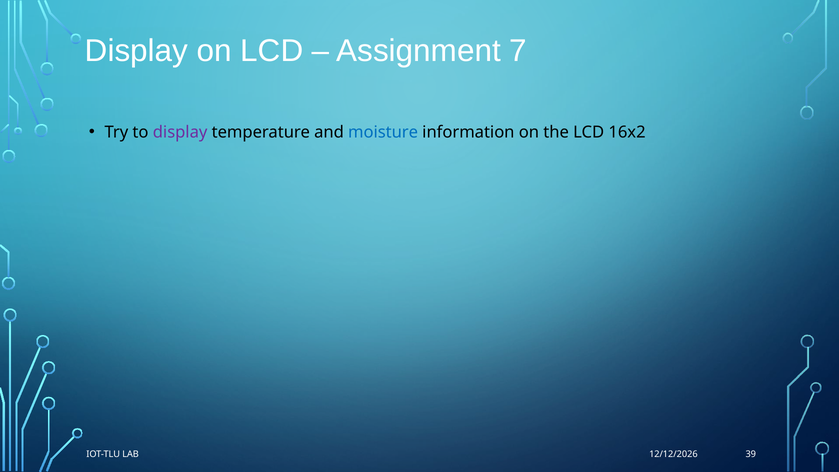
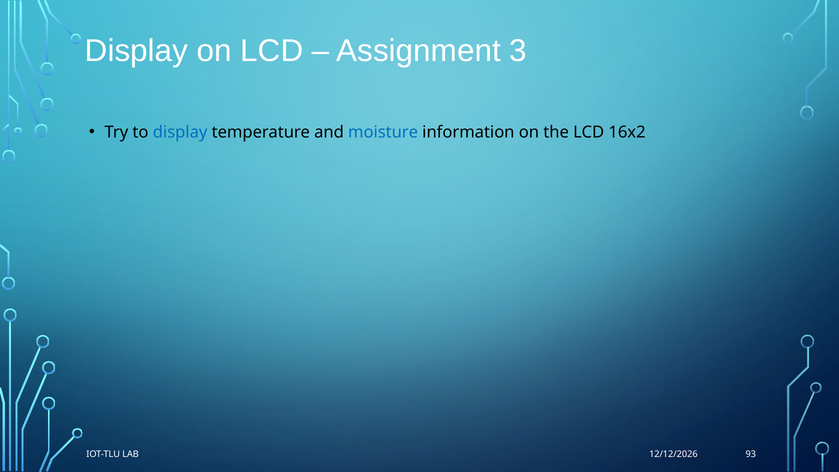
7: 7 -> 3 (518, 51)
display colour: purple -> blue (180, 132)
39: 39 -> 93 (751, 454)
